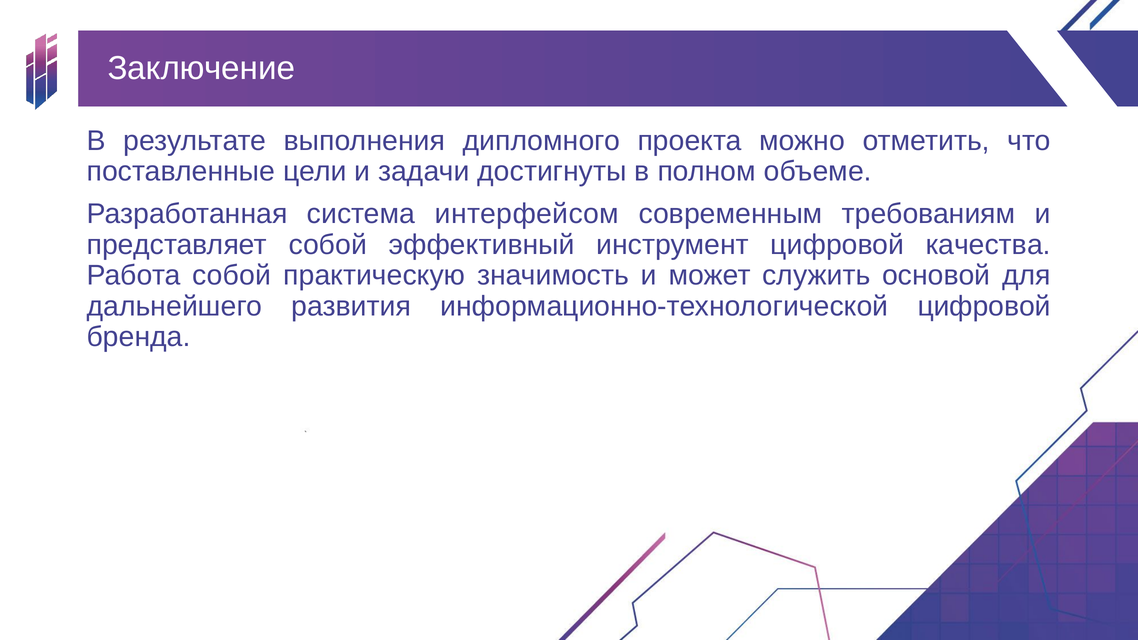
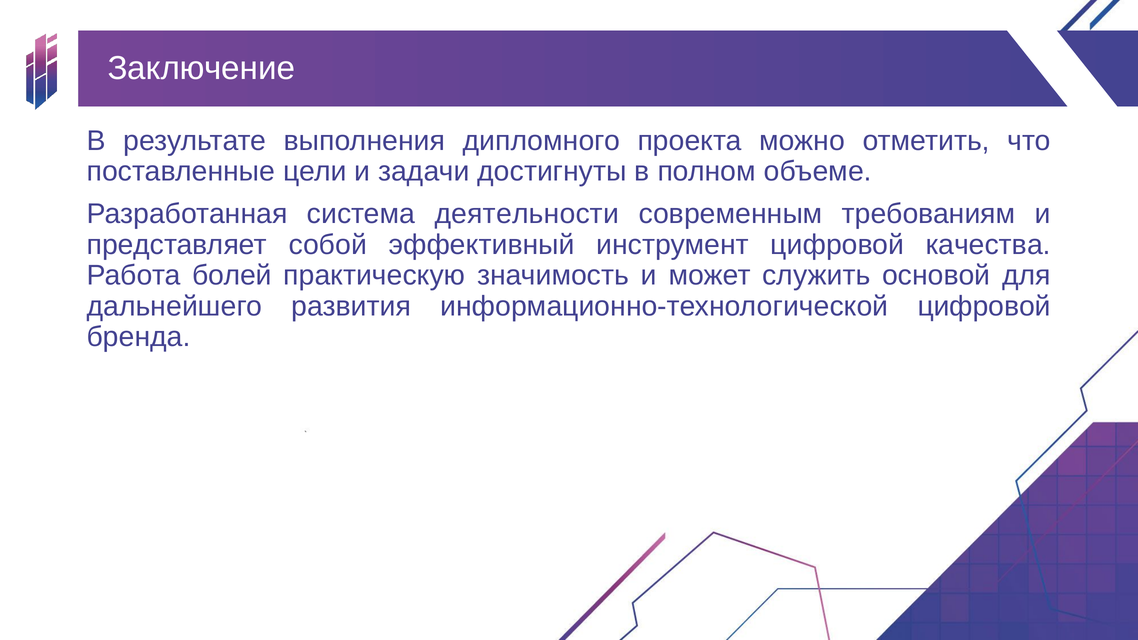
интерфейсом: интерфейсом -> деятельности (527, 214)
Работа собой: собой -> болей (232, 275)
